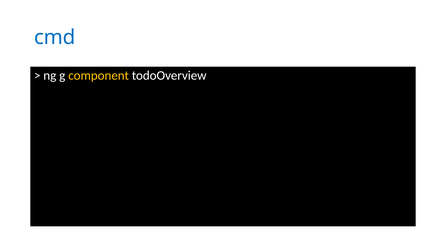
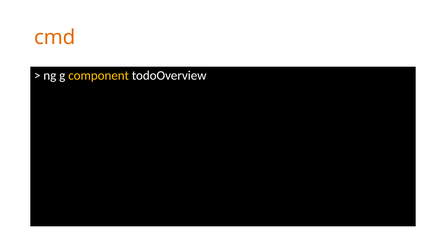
cmd colour: blue -> orange (55, 37)
